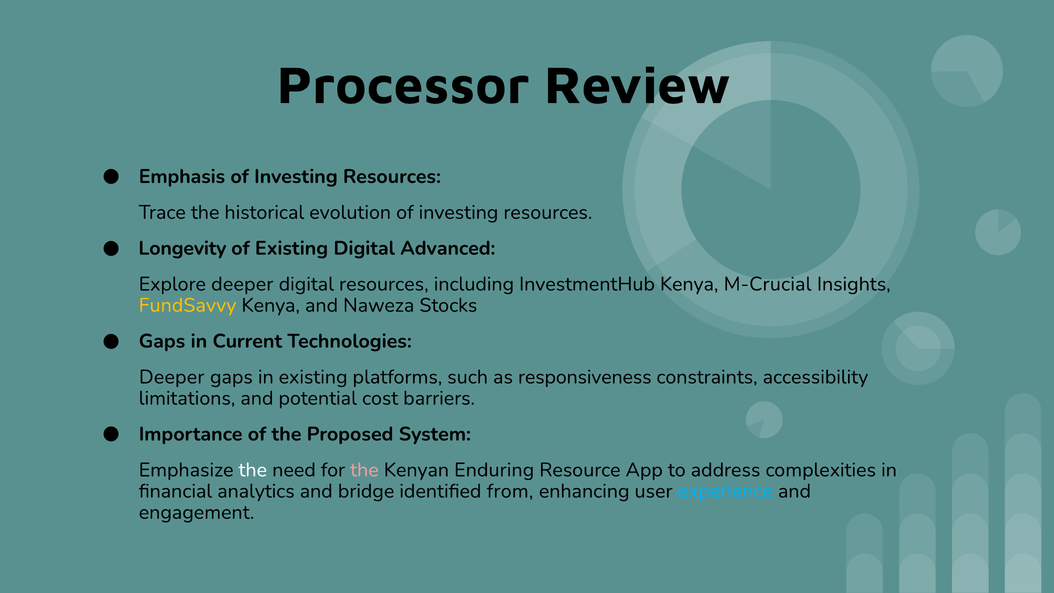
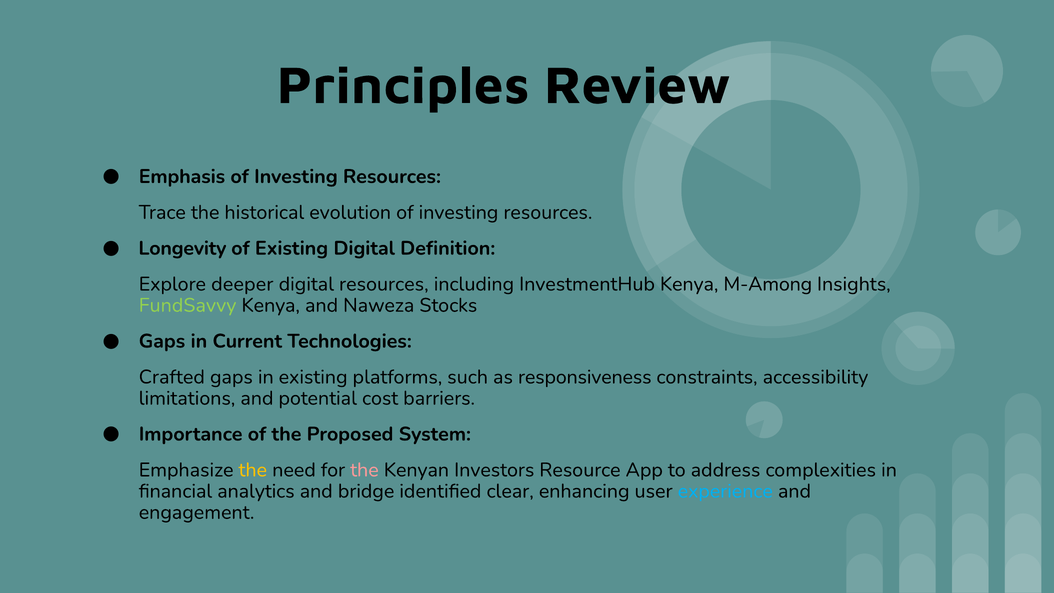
Processor: Processor -> Principles (403, 86)
Advanced: Advanced -> Definition (448, 248)
M-Crucial: M-Crucial -> M-Among (768, 284)
FundSavvy colour: yellow -> light green (188, 305)
Deeper: Deeper -> Crafted (172, 377)
the colour: white -> yellow (253, 470)
Enduring: Enduring -> Investors (494, 470)
from: from -> clear (510, 491)
